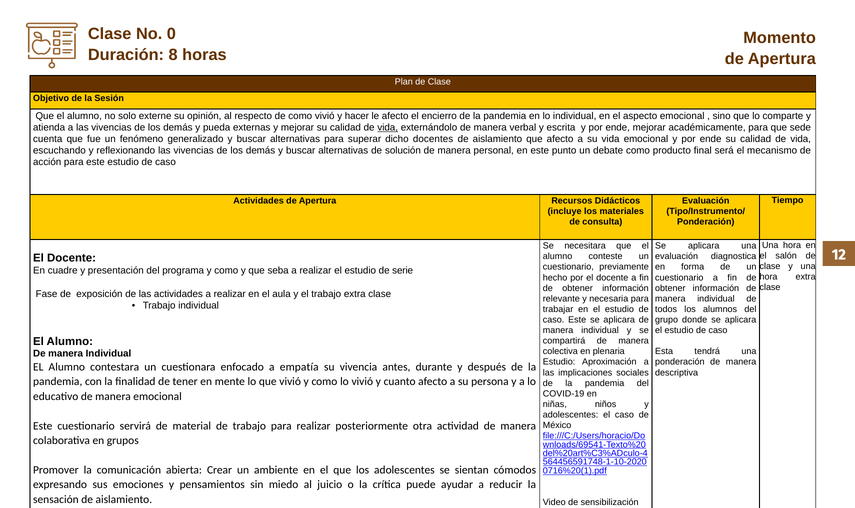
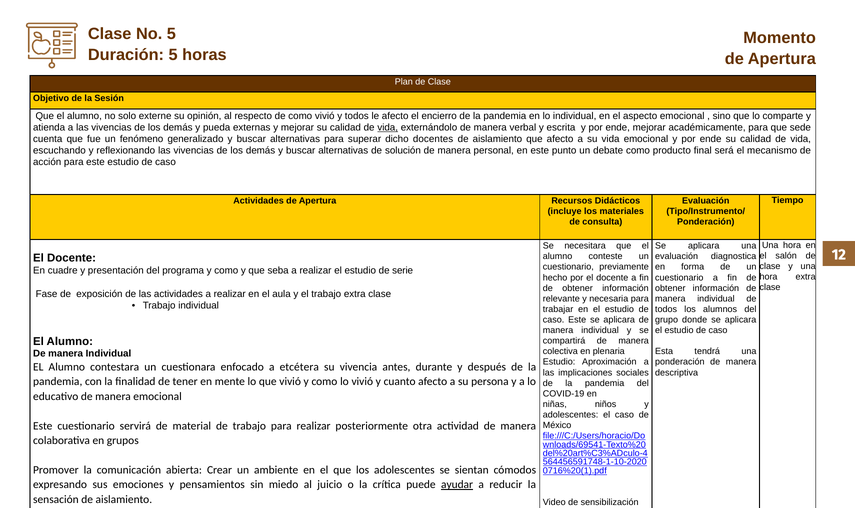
No 0: 0 -> 5 (171, 34)
Duración 8: 8 -> 5 (173, 55)
y hacer: hacer -> todos (357, 116)
empatía: empatía -> etcétera (299, 367)
ayudar underline: none -> present (457, 485)
